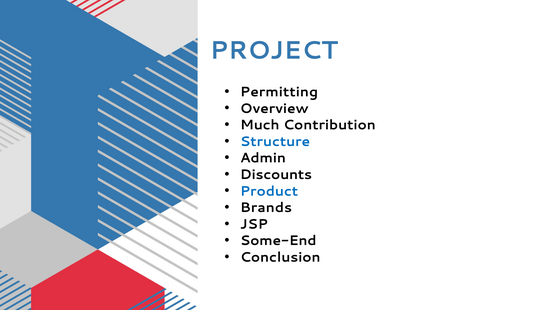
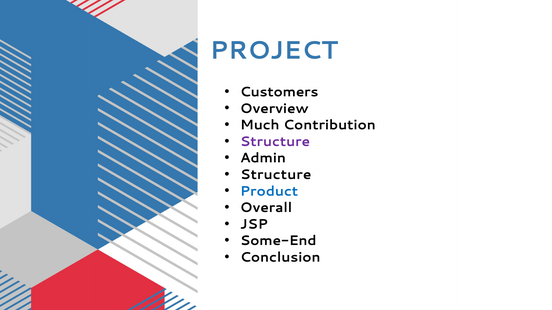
Permitting: Permitting -> Customers (279, 92)
Structure colour: blue -> purple (275, 142)
Discounts: Discounts -> Structure (276, 175)
Brands: Brands -> Overall (266, 208)
